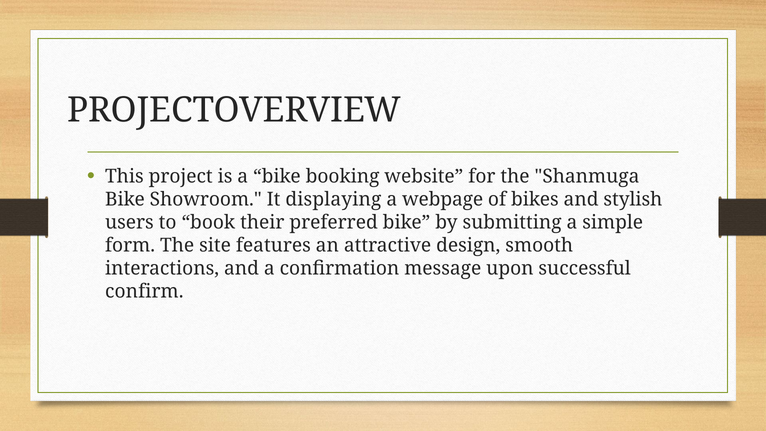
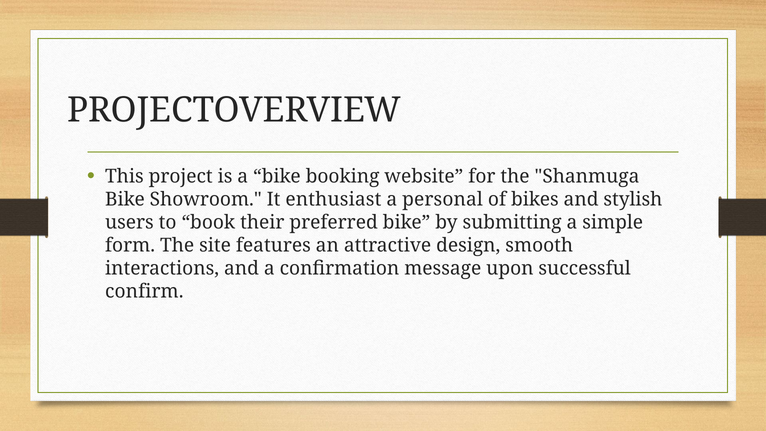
displaying: displaying -> enthusiast (333, 199)
webpage: webpage -> personal (443, 199)
